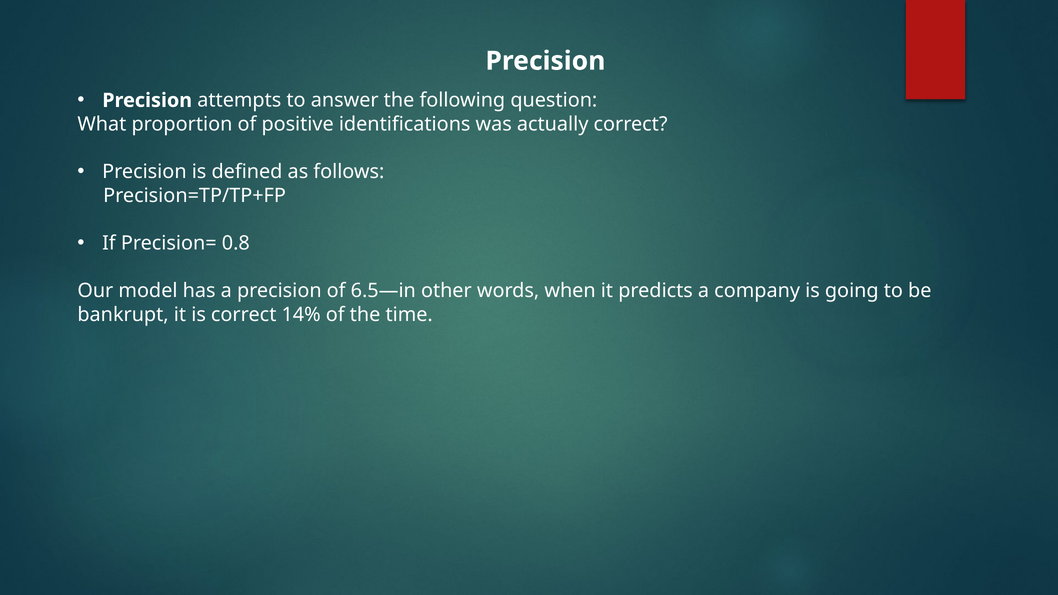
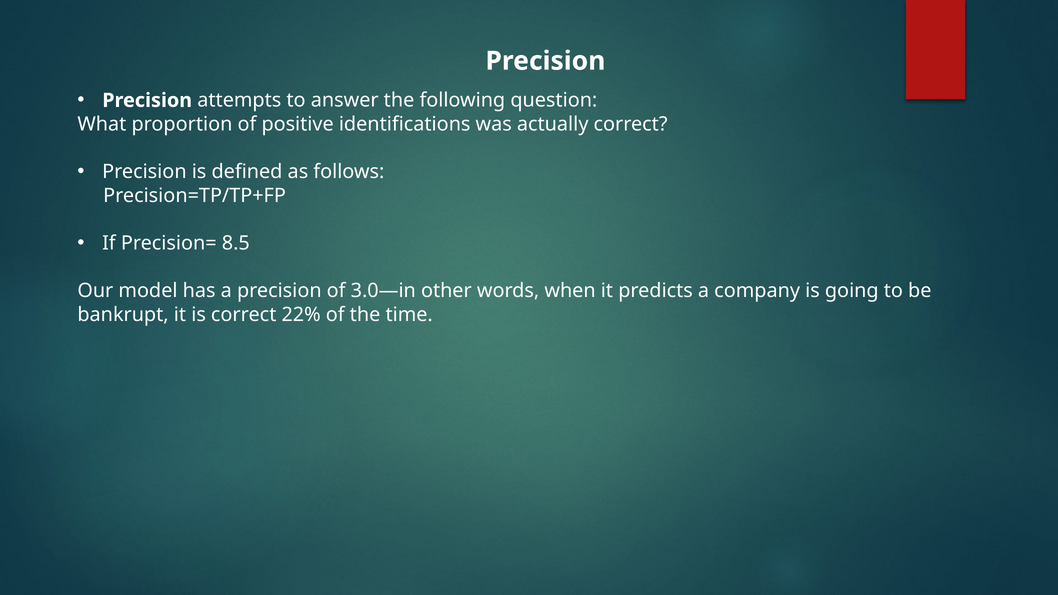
0.8: 0.8 -> 8.5 (236, 243)
6.5—in: 6.5—in -> 3.0—in (383, 291)
14%: 14% -> 22% (301, 315)
